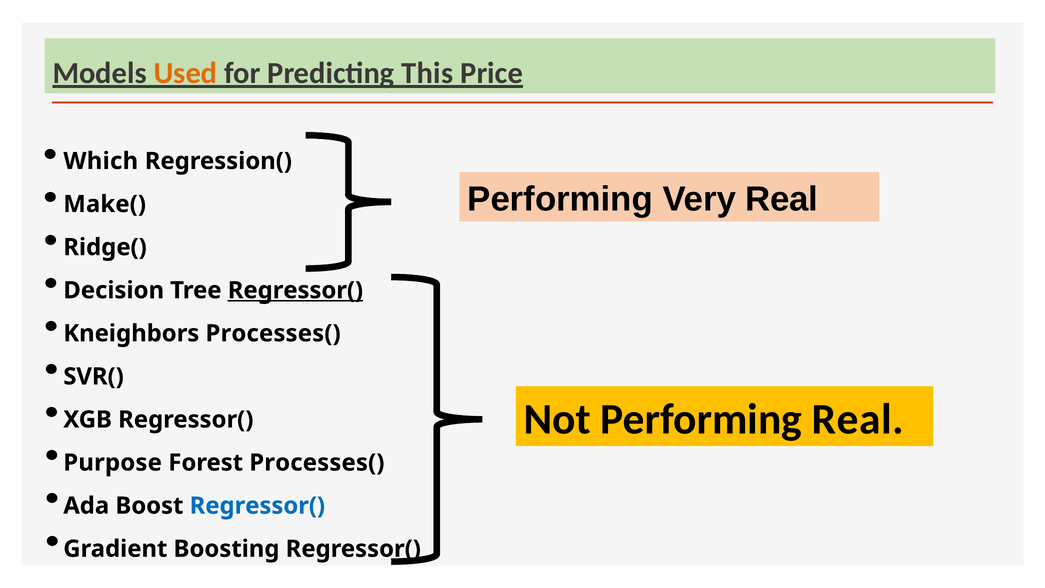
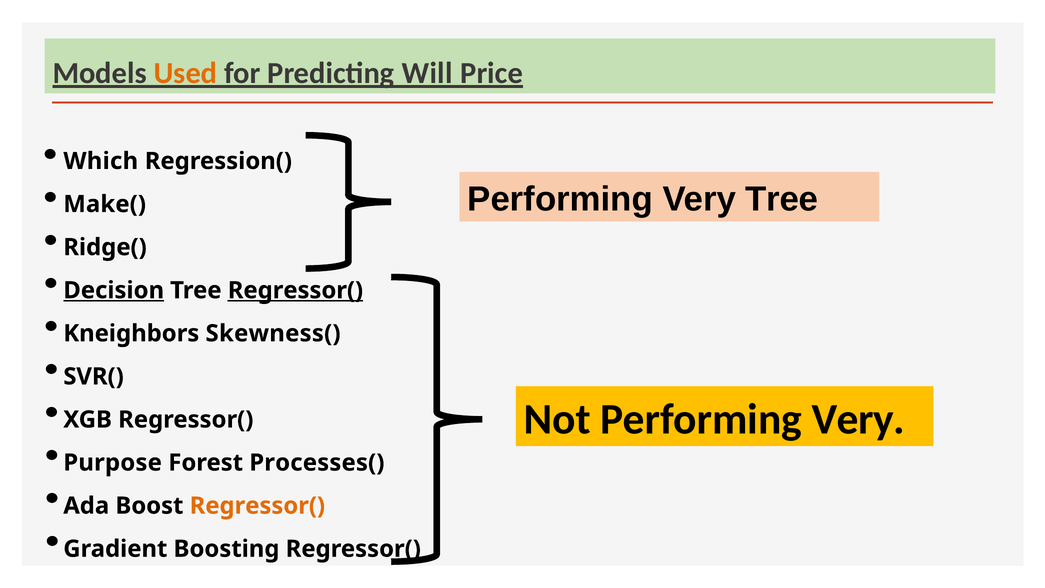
This: This -> Will (427, 73)
Very Real: Real -> Tree (782, 199)
Decision underline: none -> present (114, 290)
Kneighbors Processes(: Processes( -> Skewness( (273, 333)
Not Performing Real: Real -> Very (858, 419)
Regressor( colour: blue -> orange (257, 506)
